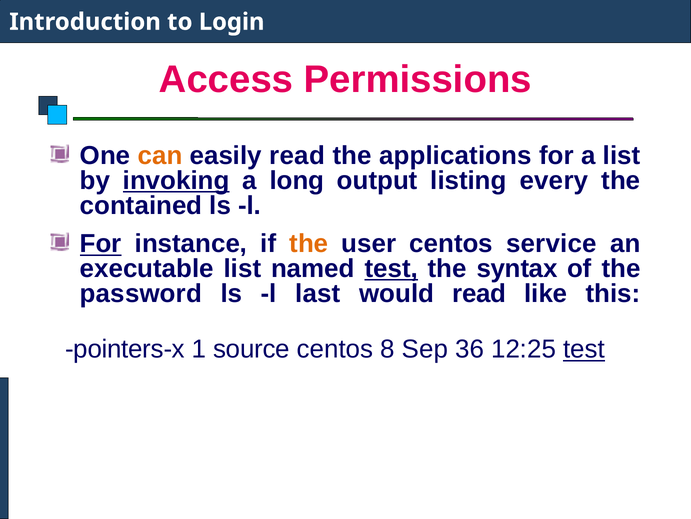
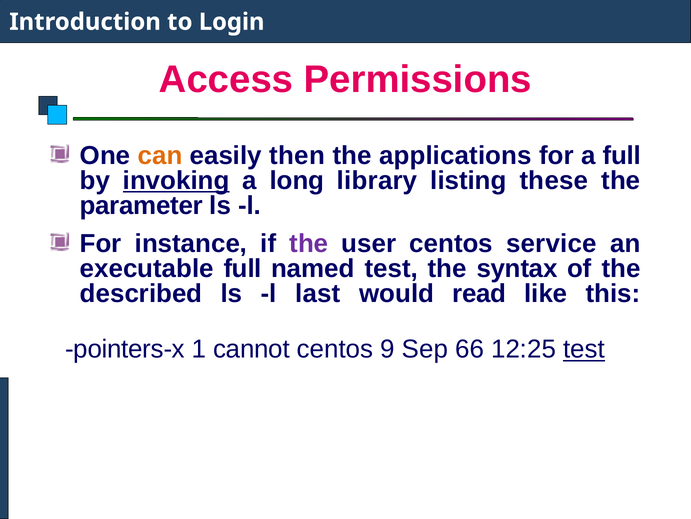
easily read: read -> then (297, 155)
a list: list -> full (622, 155)
output: output -> library (377, 180)
every: every -> these (554, 180)
contained: contained -> parameter (141, 205)
For underline: present -> none (101, 244)
the colour: orange -> purple (309, 244)
executable list: list -> full (243, 268)
test underline: present -> none (391, 268)
password: password -> described (141, 293)
source: source -> cannot (252, 349)
8: 8 -> 9 (388, 349)
36: 36 -> 66 (470, 349)
